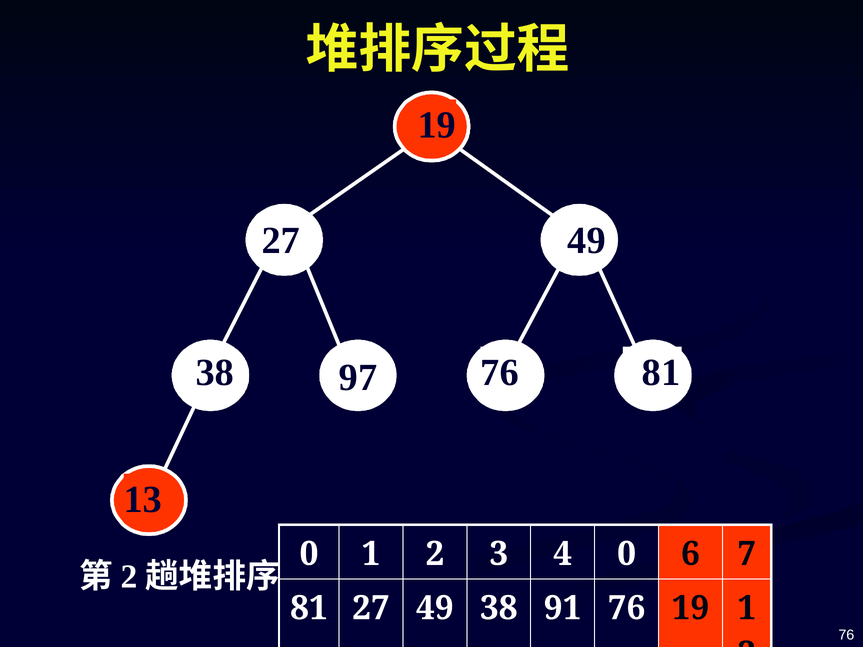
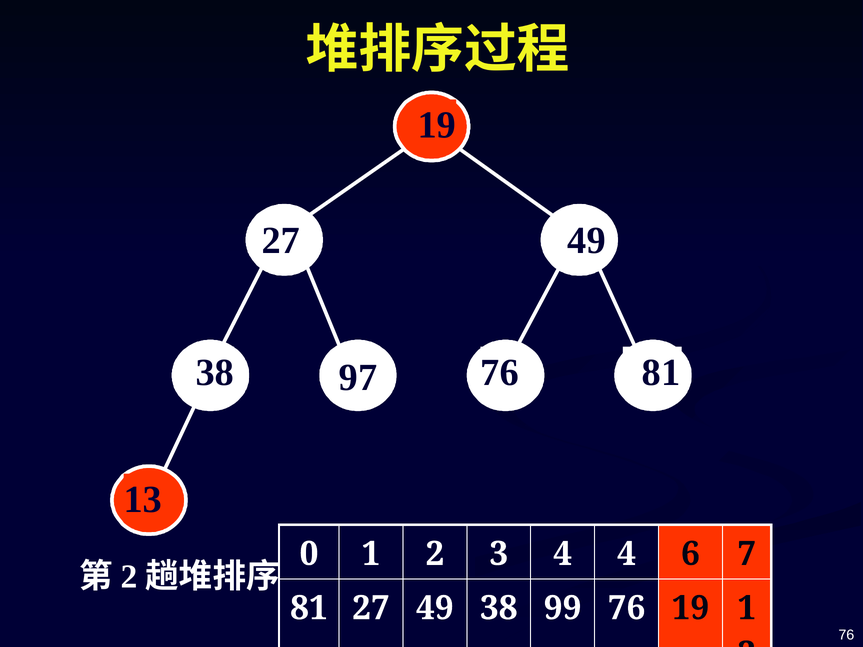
4 0: 0 -> 4 (627, 554)
91: 91 -> 99 (563, 608)
